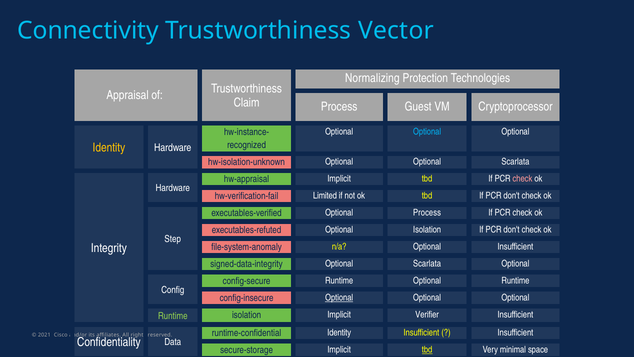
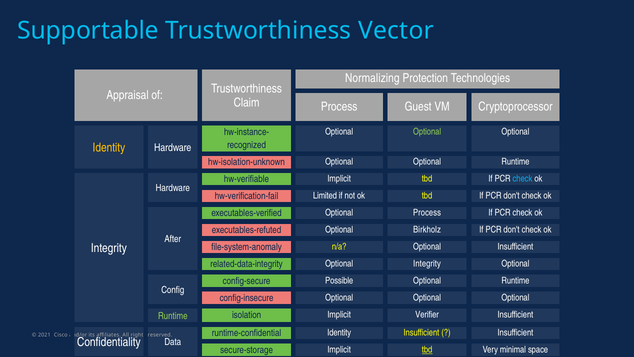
Connectivity: Connectivity -> Supportable (88, 30)
Optional colour: light blue -> light green (427, 131)
Scarlata: Scarlata -> Runtime (515, 162)
hw-appraisal: hw-appraisal -> hw-verifiable (247, 179)
check colour: pink -> light blue (522, 179)
Optional Isolation: Isolation -> Birkholz (427, 230)
Step: Step -> After (173, 239)
signed-data-integrity: signed-data-integrity -> related-data-integrity (247, 264)
Scarlata: Scarlata -> Integrity (427, 263)
config-secure Runtime: Runtime -> Possible (339, 280)
Optional underline: present -> none (339, 297)
